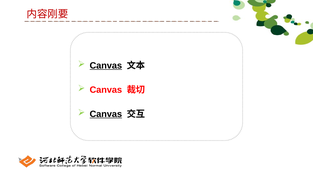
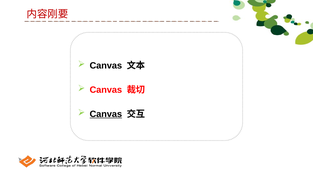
Canvas underline: present -> none (106, 66)
